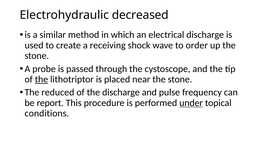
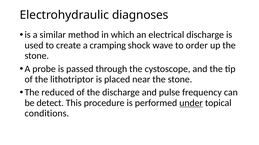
decreased: decreased -> diagnoses (140, 15)
receiving: receiving -> cramping (108, 45)
the underline: present -> none (41, 80)
report: report -> detect (50, 103)
